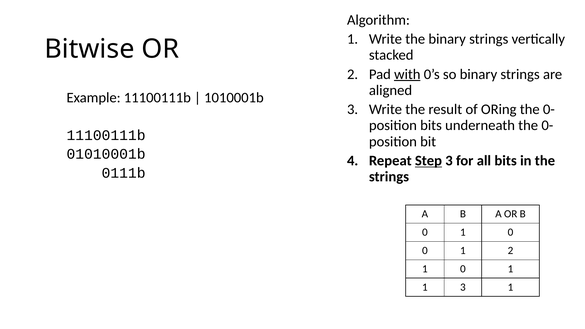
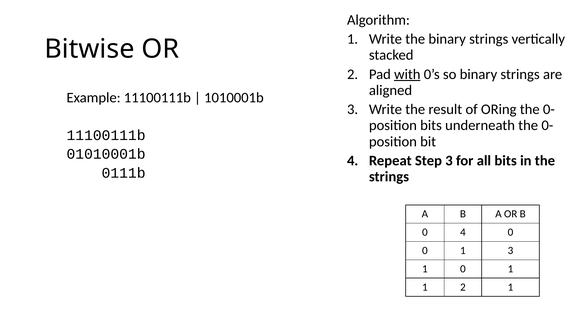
Step underline: present -> none (428, 161)
1: 1 -> 4 (463, 232)
1 2: 2 -> 3 (510, 251)
1 3: 3 -> 2 (463, 287)
